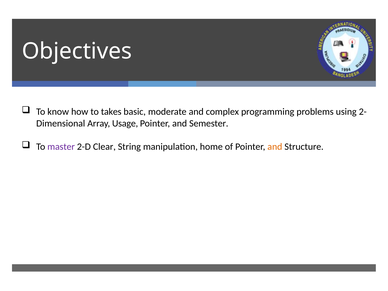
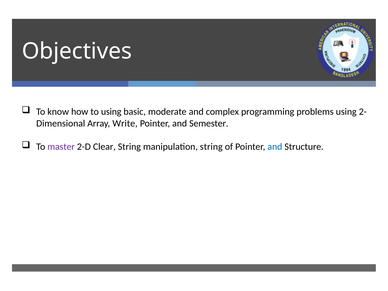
to takes: takes -> using (111, 112)
Usage: Usage -> Write (125, 123)
manipulation home: home -> string (211, 147)
and colour: orange -> blue (275, 147)
